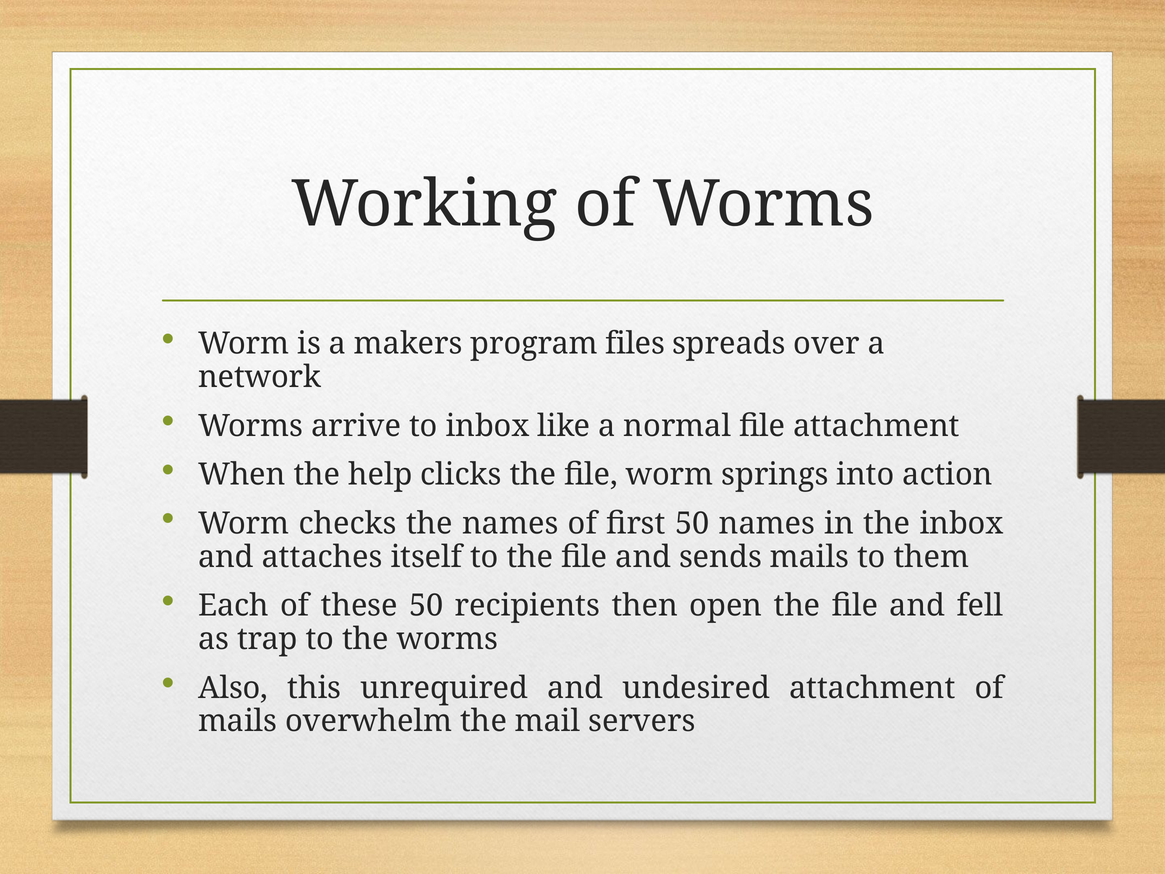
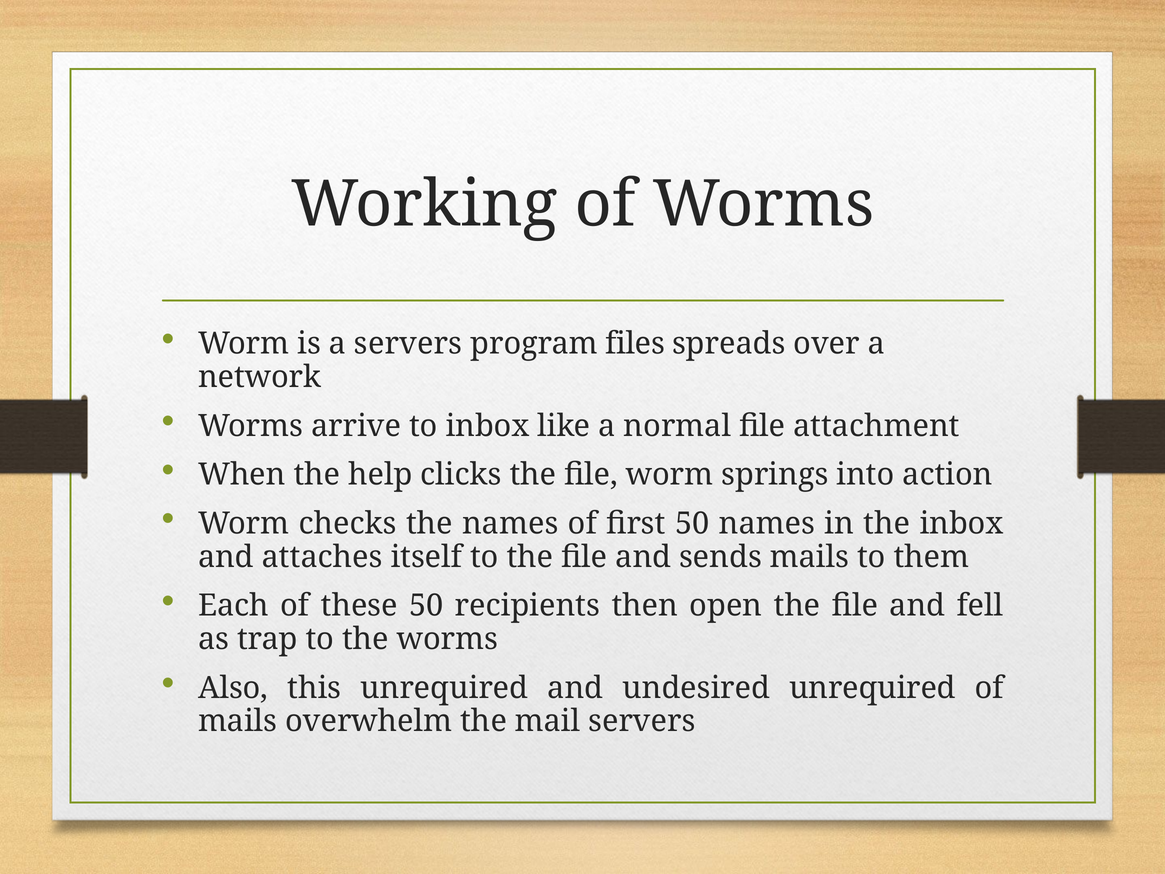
a makers: makers -> servers (408, 344)
undesired attachment: attachment -> unrequired (872, 688)
